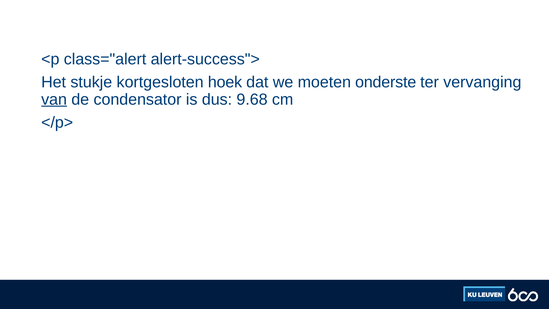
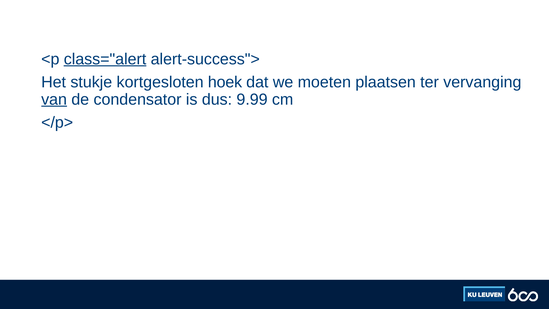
class="alert underline: none -> present (105, 59)
onderste: onderste -> plaatsen (386, 82)
9.68: 9.68 -> 9.99 (252, 99)
